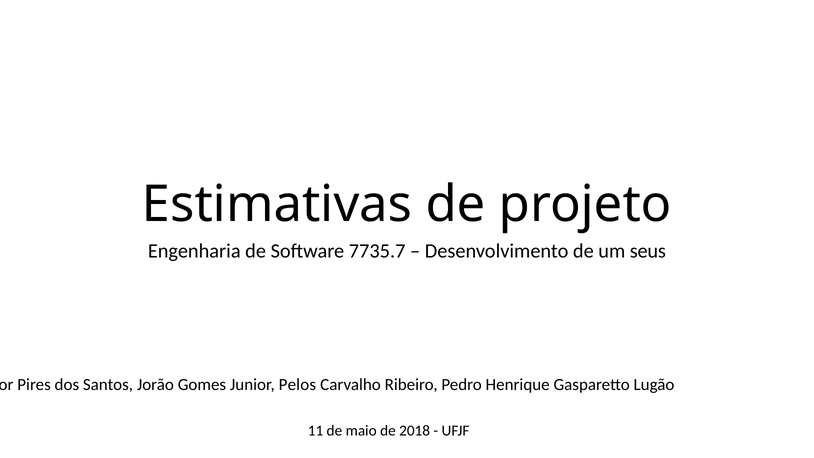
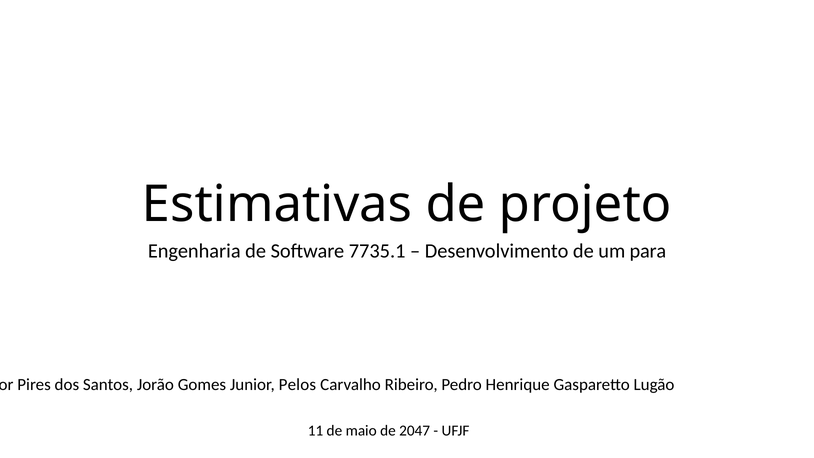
7735.7: 7735.7 -> 7735.1 (377, 251)
seus: seus -> para (648, 251)
2018: 2018 -> 2047 (415, 431)
